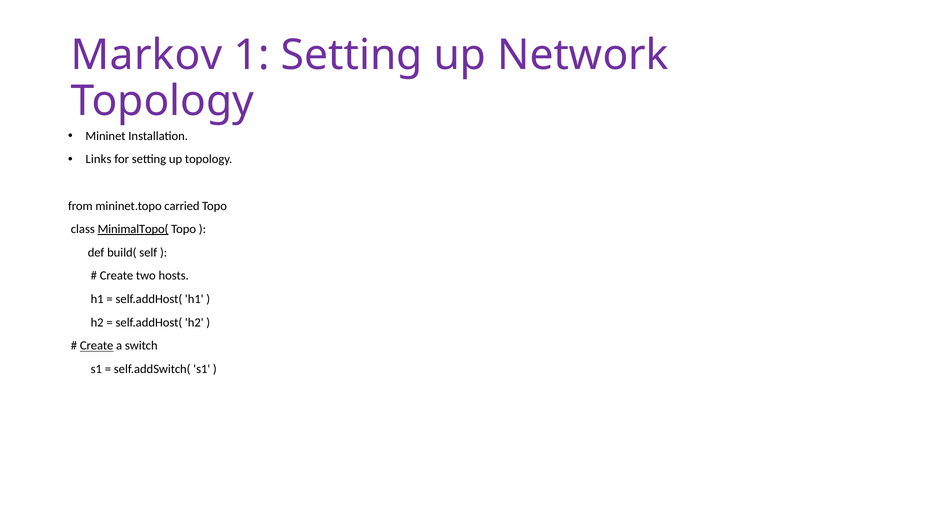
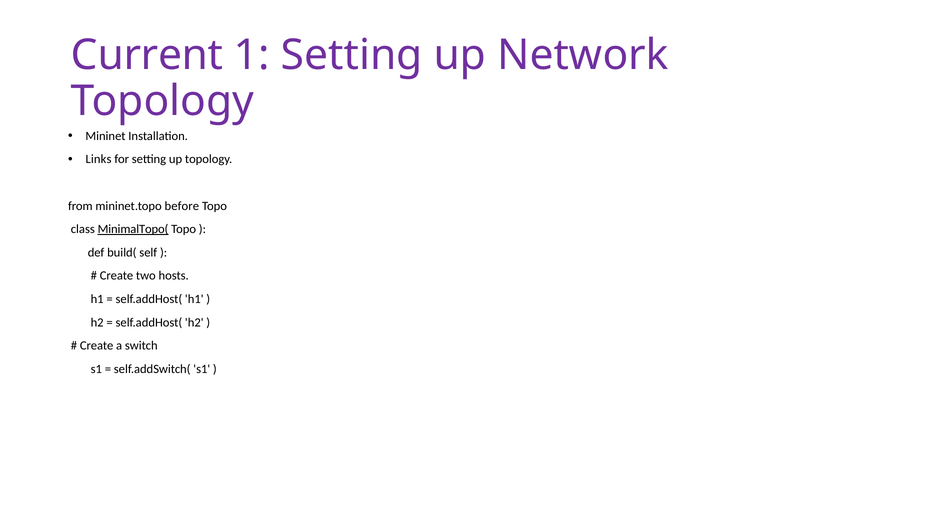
Markov: Markov -> Current (147, 55)
carried: carried -> before (182, 206)
Create underline: present -> none (97, 346)
